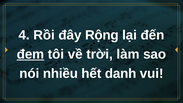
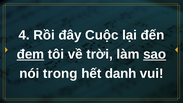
Rộng: Rộng -> Cuộc (102, 35)
sao underline: none -> present (155, 54)
nhiều: nhiều -> trong (60, 73)
